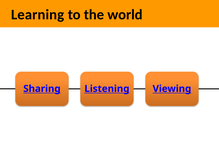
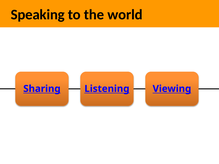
Learning: Learning -> Speaking (38, 15)
